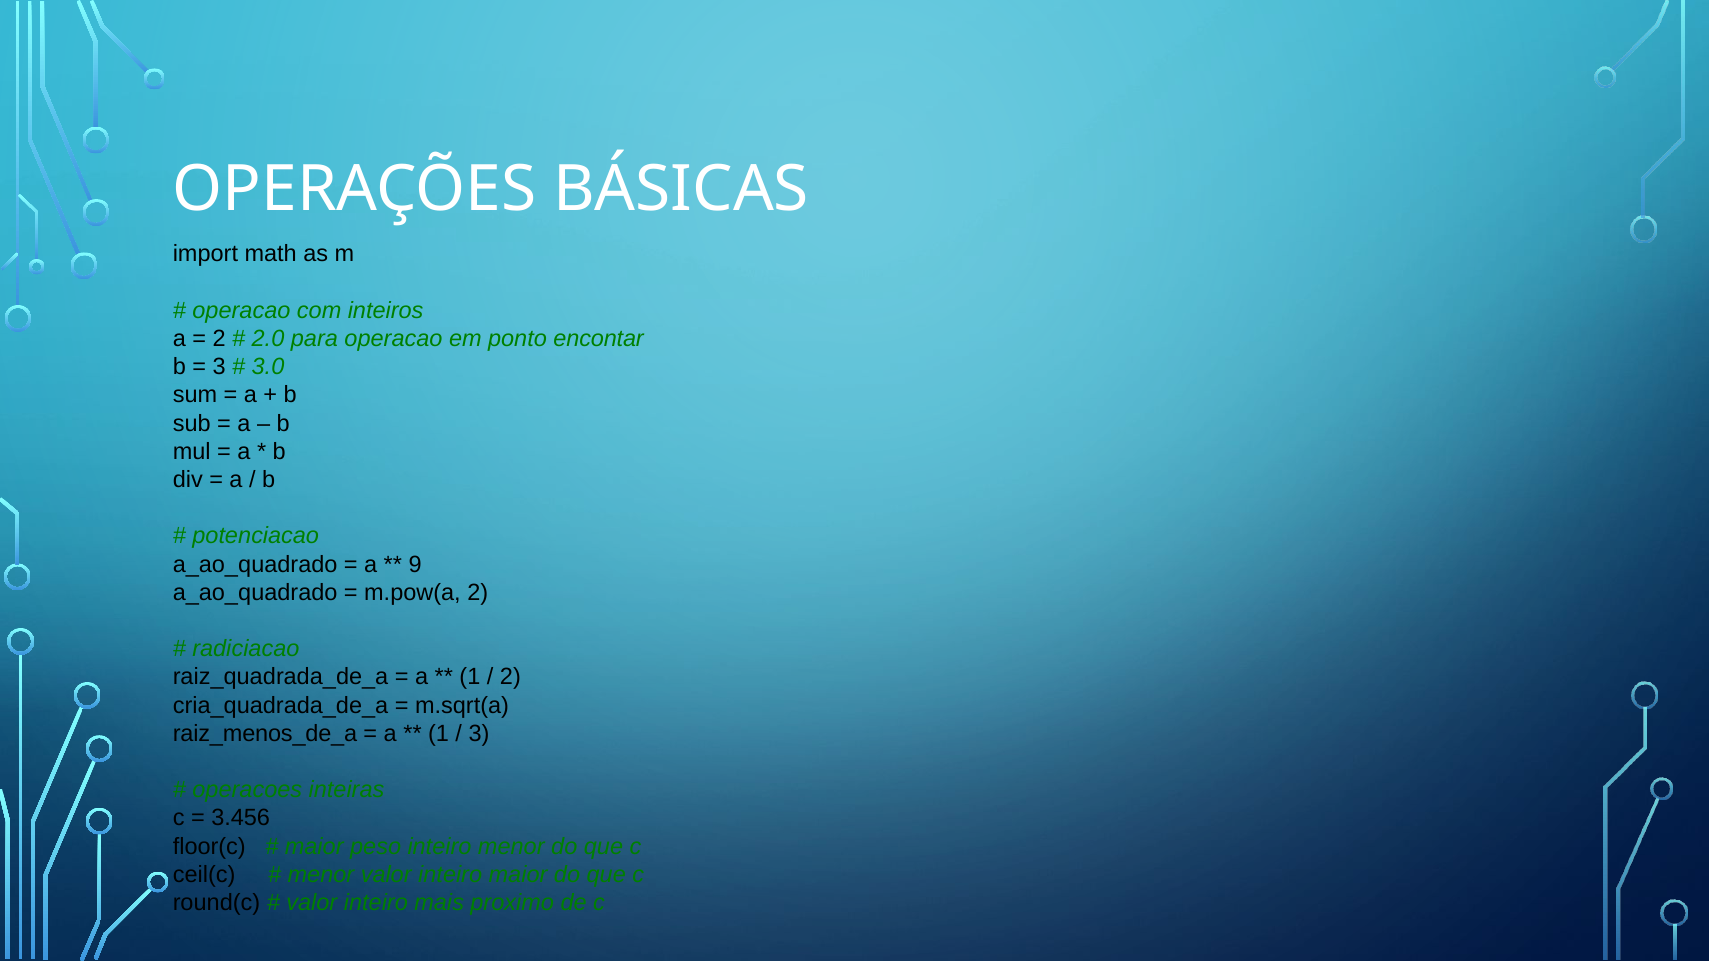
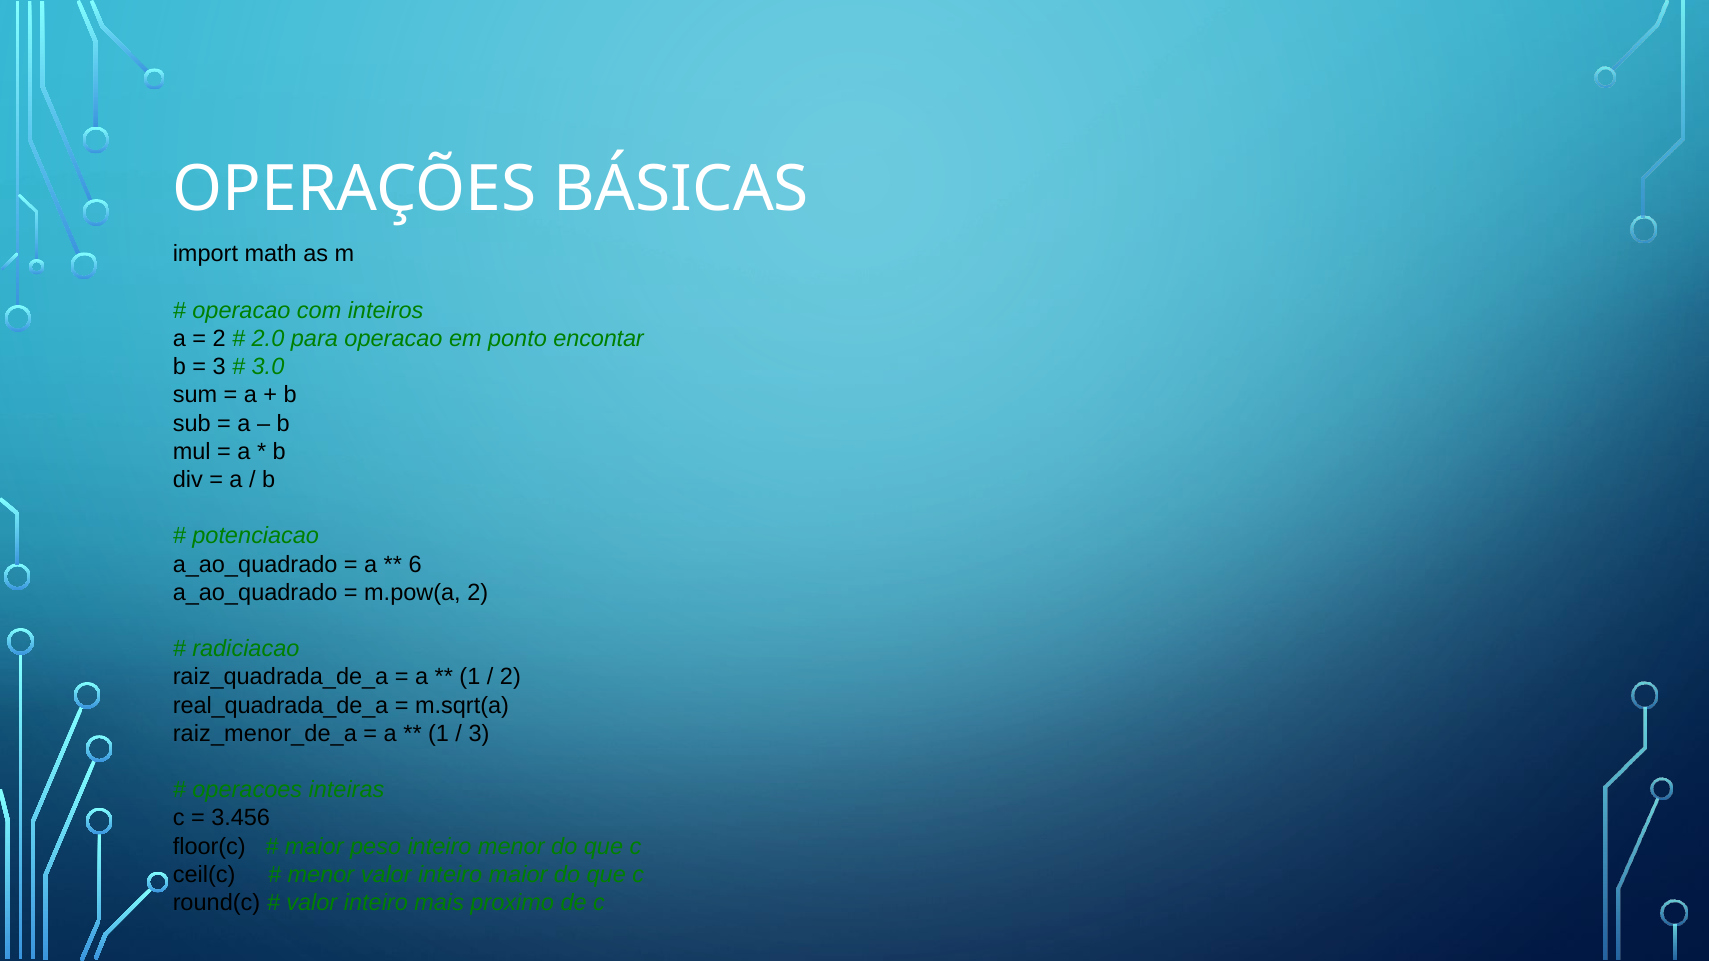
9: 9 -> 6 (415, 565)
cria_quadrada_de_a: cria_quadrada_de_a -> real_quadrada_de_a (281, 706)
raiz_menos_de_a: raiz_menos_de_a -> raiz_menor_de_a (265, 734)
